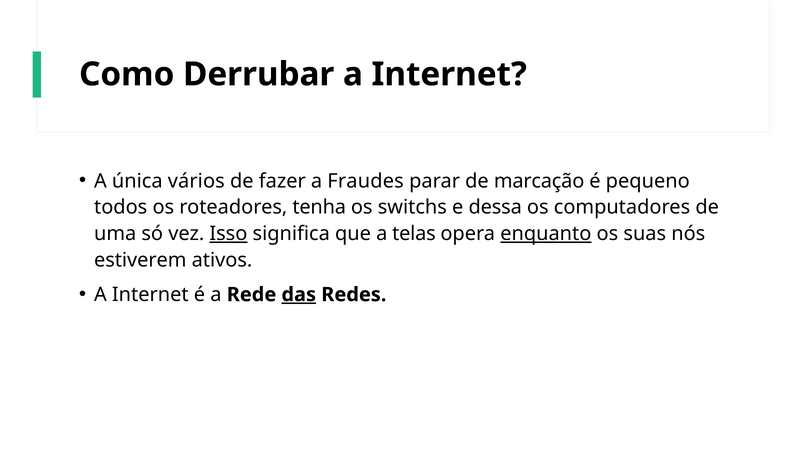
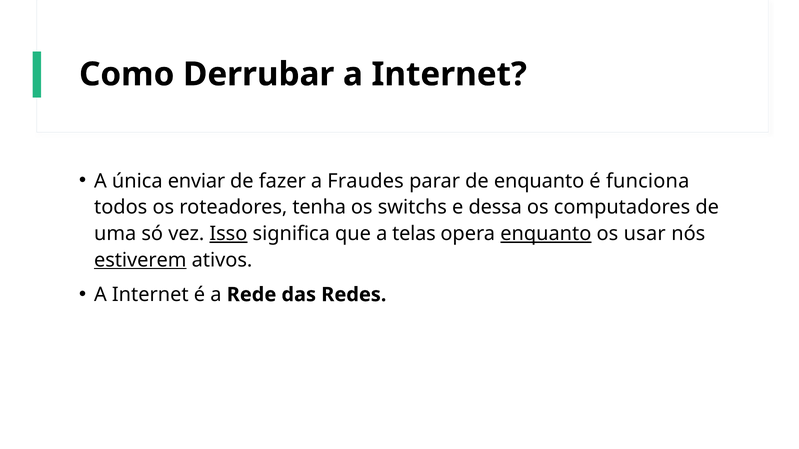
vários: vários -> enviar (196, 181)
de marcação: marcação -> enquanto (539, 181)
pequeno: pequeno -> funciona (648, 181)
suas: suas -> usar (645, 234)
estiverem underline: none -> present (140, 260)
das underline: present -> none (299, 295)
